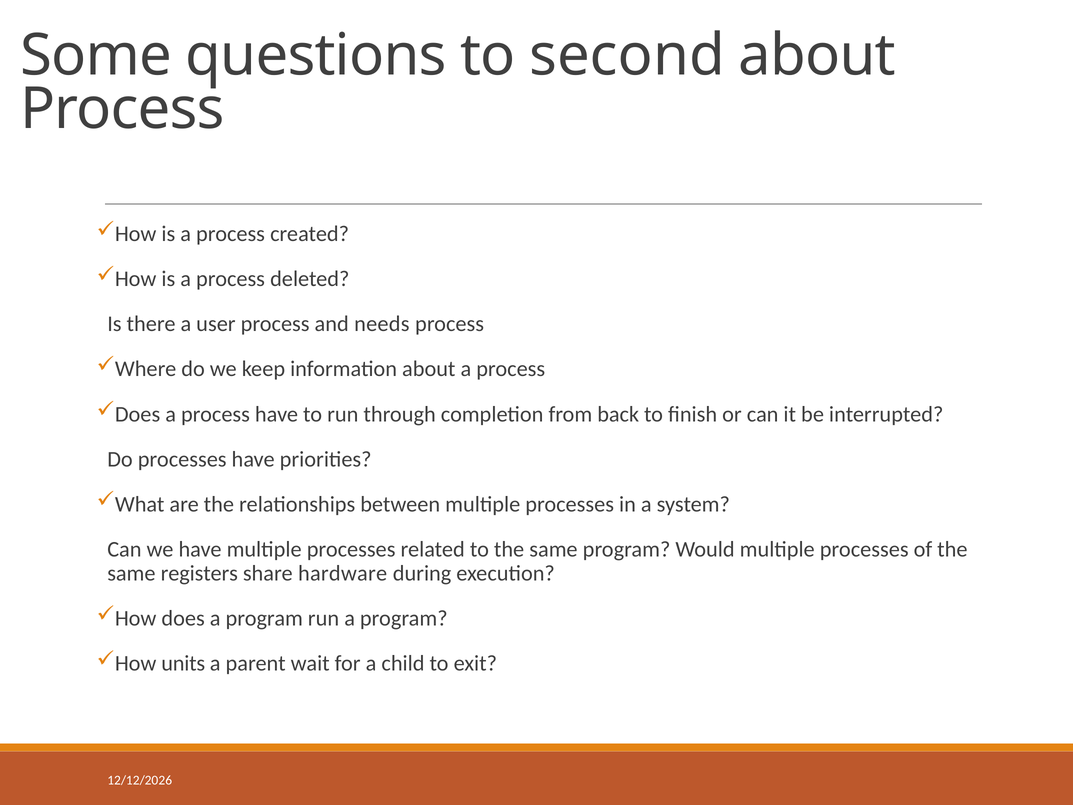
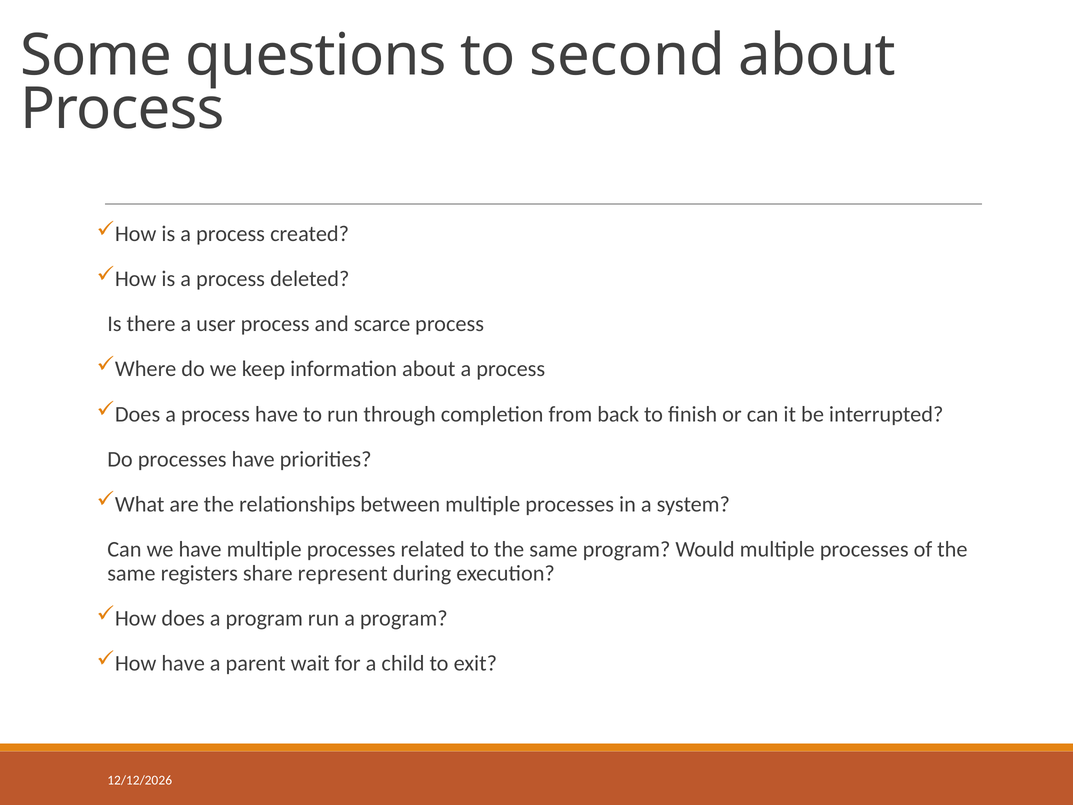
needs: needs -> scarce (382, 324)
hardware: hardware -> represent (343, 573)
units: units -> have (183, 663)
